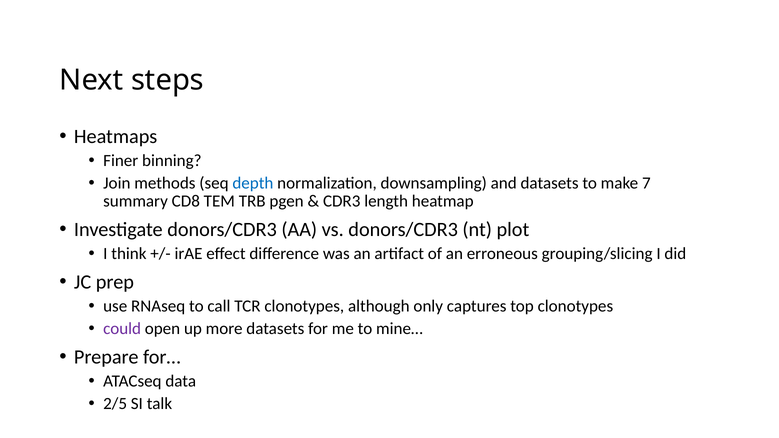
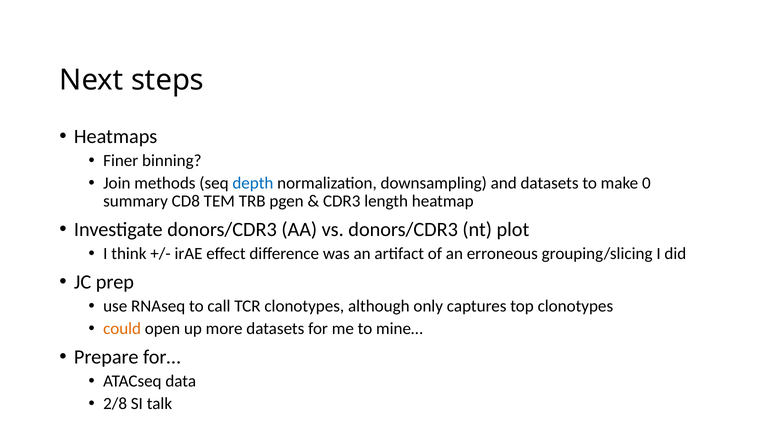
7: 7 -> 0 (646, 183)
could colour: purple -> orange (122, 329)
2/5: 2/5 -> 2/8 (115, 404)
